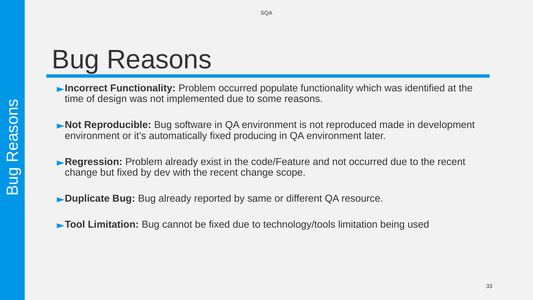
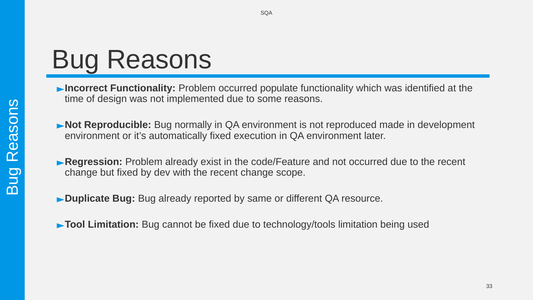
software: software -> normally (193, 125)
producing: producing -> execution (255, 136)
